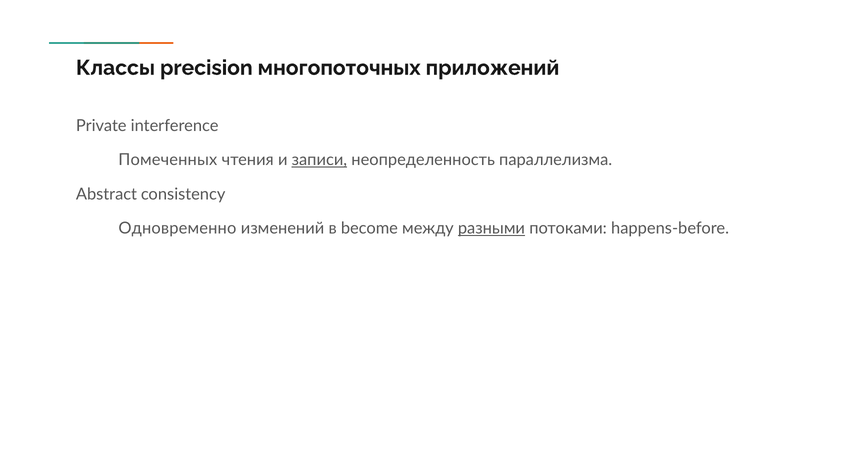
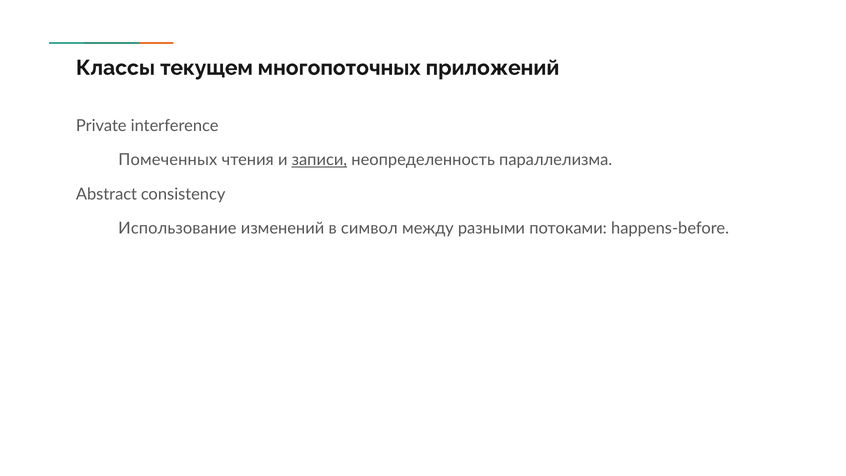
precision: precision -> текущем (206, 68)
Одновременно: Одновременно -> Использование (177, 228)
become: become -> символ (369, 228)
разными underline: present -> none (491, 228)
